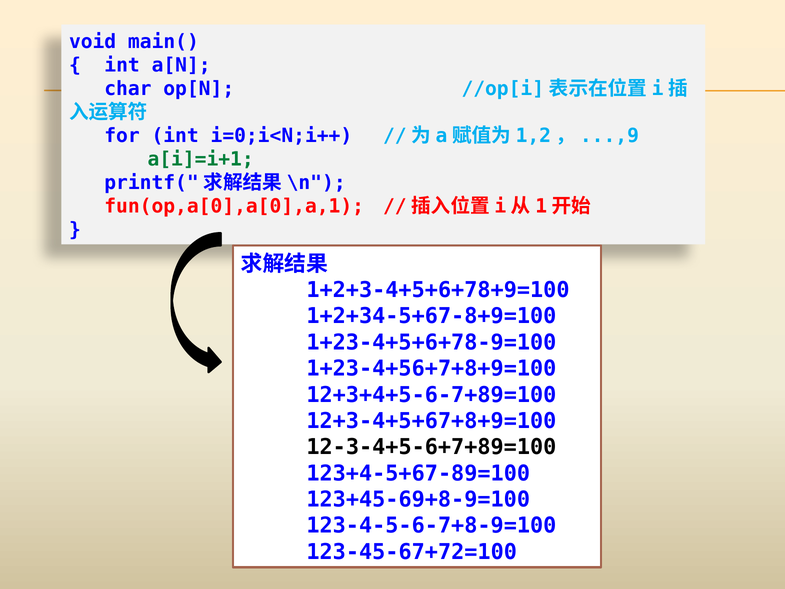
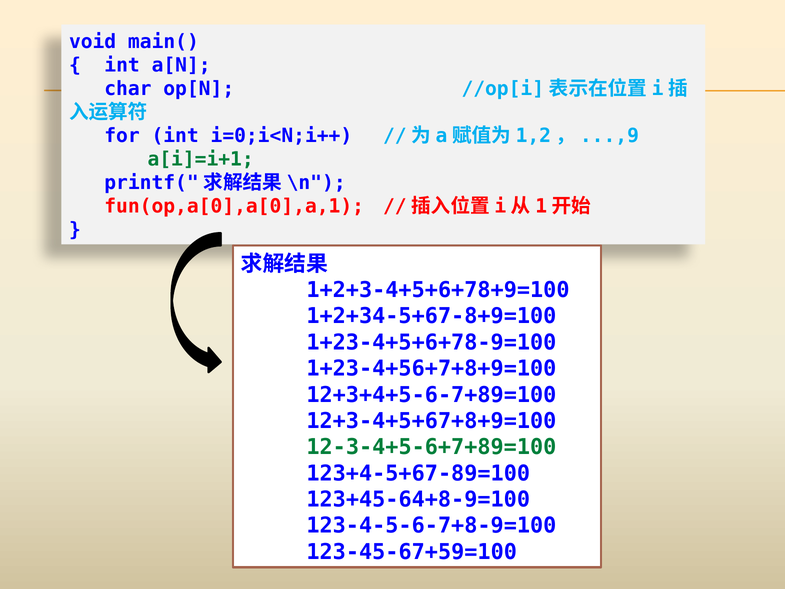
12-3-4+5-6+7+89=100 colour: black -> green (431, 447)
123+45-69+8-9=100: 123+45-69+8-9=100 -> 123+45-64+8-9=100 (418, 499)
123-45-67+72=100: 123-45-67+72=100 -> 123-45-67+59=100 (412, 552)
